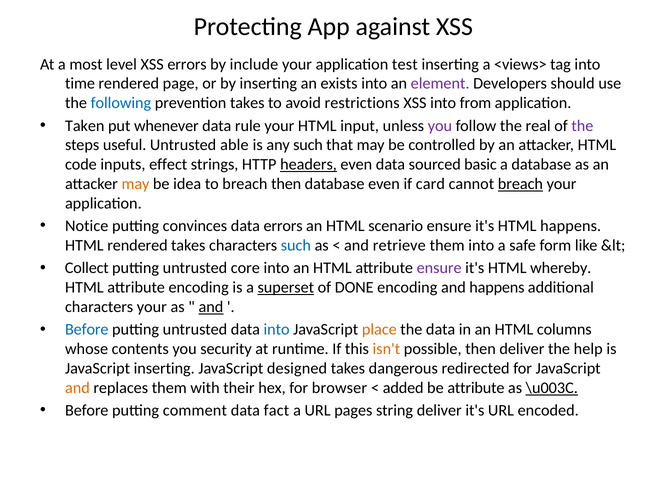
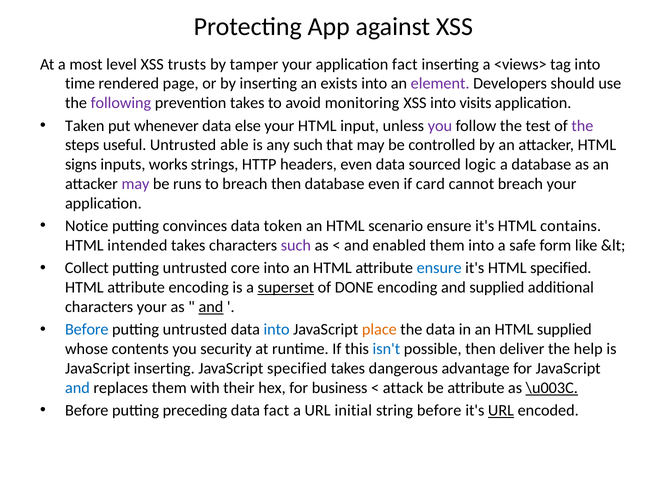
XSS errors: errors -> trusts (187, 64)
include: include -> tamper (254, 64)
application test: test -> fact (405, 64)
following colour: blue -> purple (121, 103)
restrictions: restrictions -> monitoring (362, 103)
from: from -> visits (476, 103)
rule: rule -> else (248, 126)
real: real -> test (538, 126)
code: code -> signs (81, 165)
effect: effect -> works (168, 165)
headers underline: present -> none (309, 165)
basic: basic -> logic (480, 165)
may colour: orange -> purple (135, 184)
idea: idea -> runs (187, 184)
breach underline: present -> none (520, 184)
data errors: errors -> token (283, 226)
HTML happens: happens -> contains (571, 226)
HTML rendered: rendered -> intended (137, 246)
such colour: blue -> purple (296, 246)
retrieve: retrieve -> enabled (399, 246)
ensure colour: purple -> blue (439, 268)
HTML whereby: whereby -> specified (561, 268)
and happens: happens -> supplied (497, 288)
HTML columns: columns -> supplied (564, 330)
isn't colour: orange -> blue (386, 349)
JavaScript designed: designed -> specified (297, 369)
redirected: redirected -> advantage (476, 369)
and colour: orange -> blue (77, 388)
browser: browser -> business (340, 388)
added: added -> attack (403, 388)
comment: comment -> preceding (195, 411)
pages: pages -> initial (353, 411)
string deliver: deliver -> before (439, 411)
URL underline: none -> present (501, 411)
